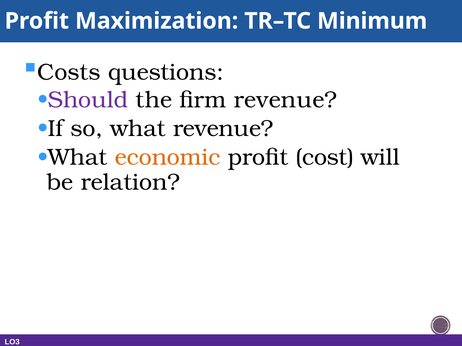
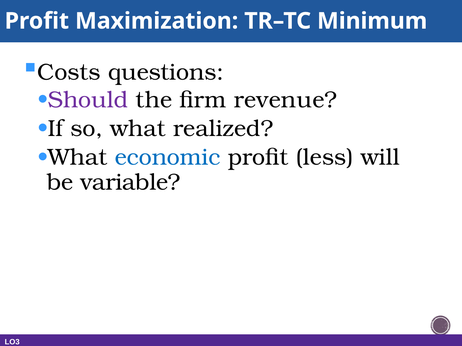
what revenue: revenue -> realized (223, 129)
economic colour: orange -> blue (168, 158)
cost: cost -> less (325, 158)
relation: relation -> variable (130, 182)
